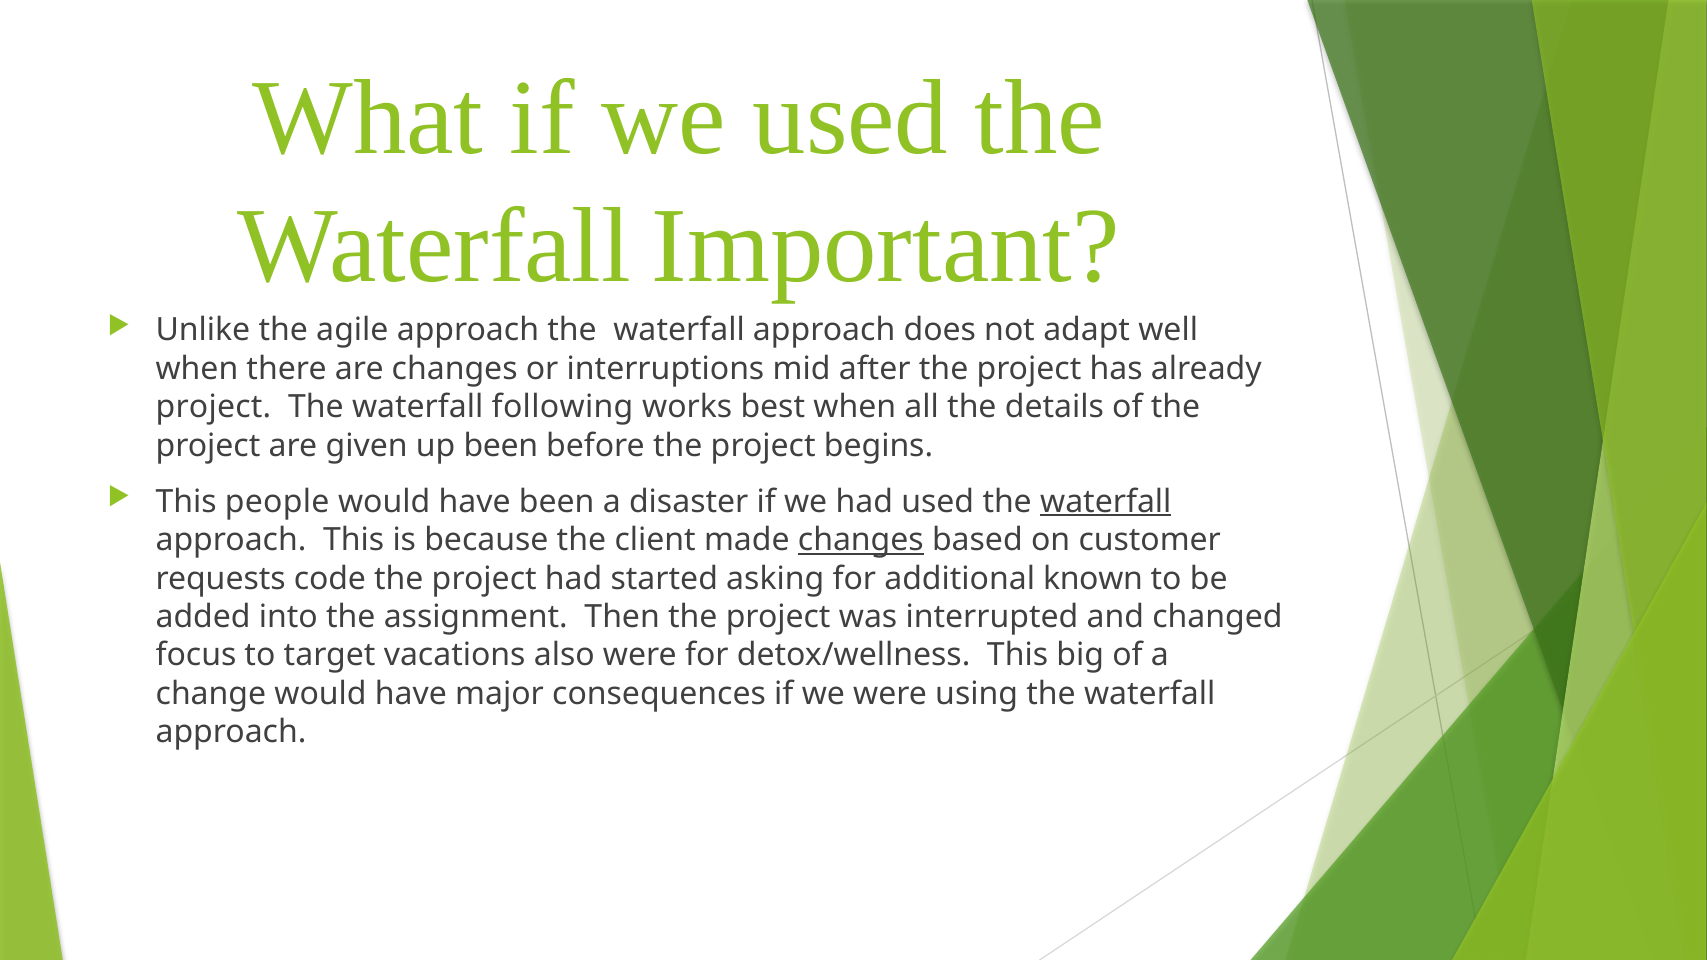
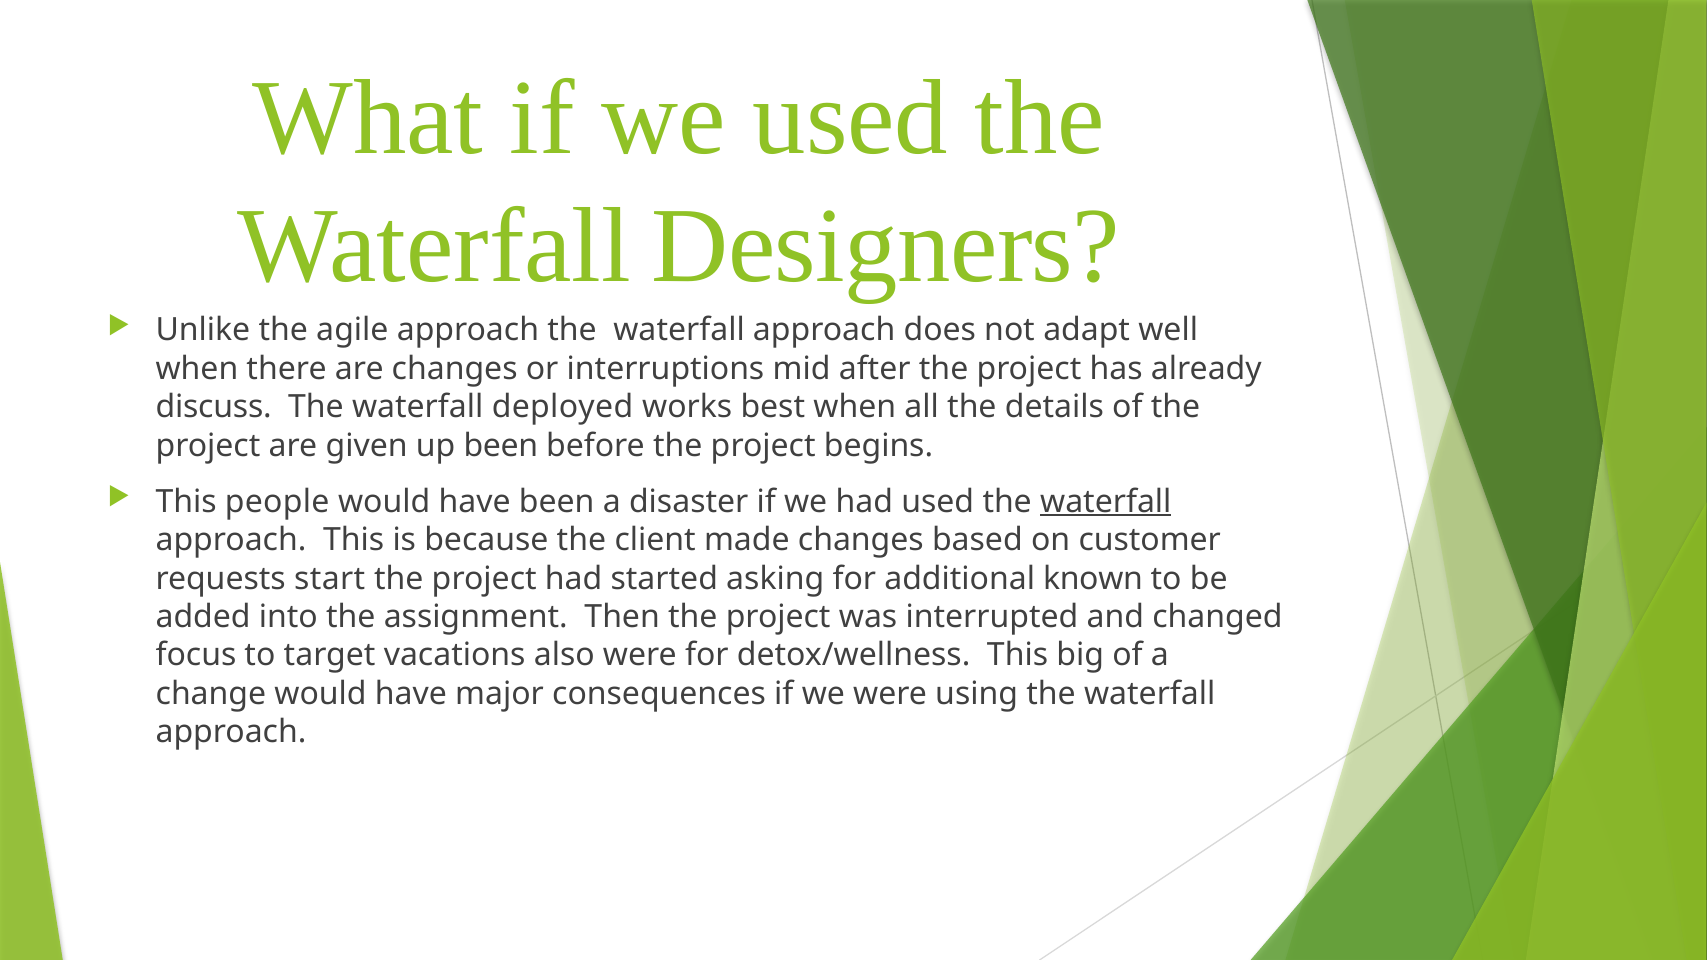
Important: Important -> Designers (886, 247)
project: project -> discuss (214, 407)
following: following -> deployed (563, 407)
changes underline: present -> none (861, 540)
code: code -> start (330, 579)
